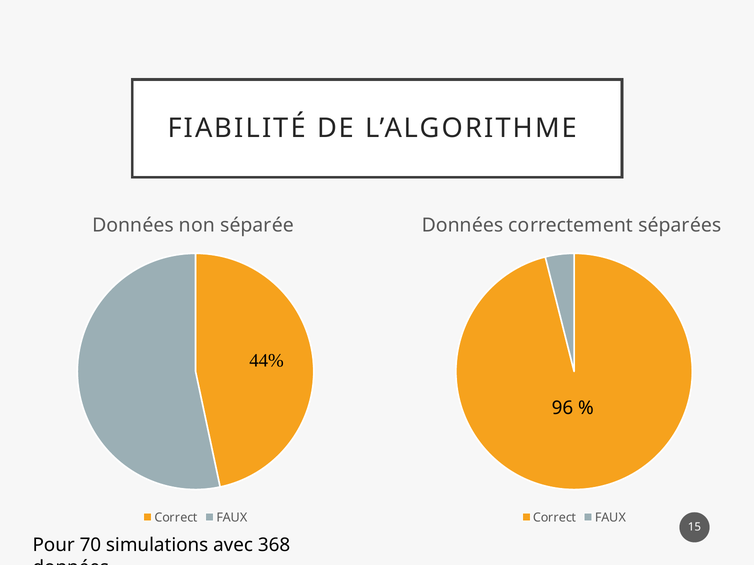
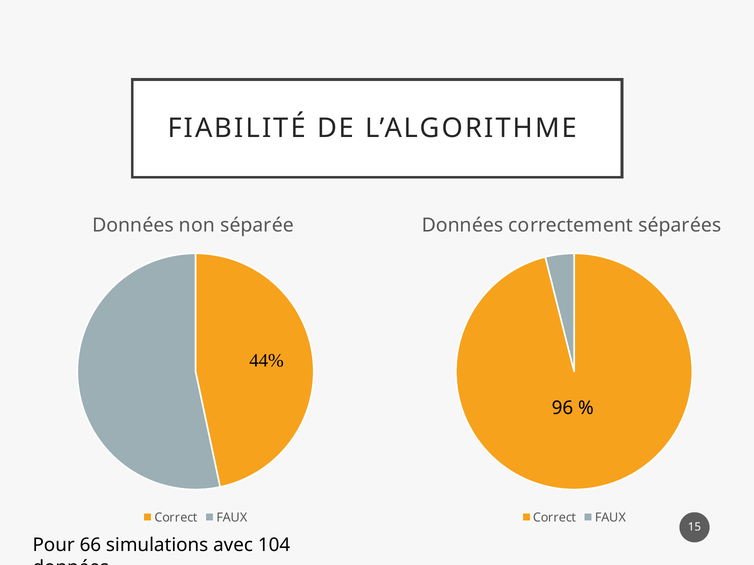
70: 70 -> 66 (90, 545)
368: 368 -> 104 (274, 545)
